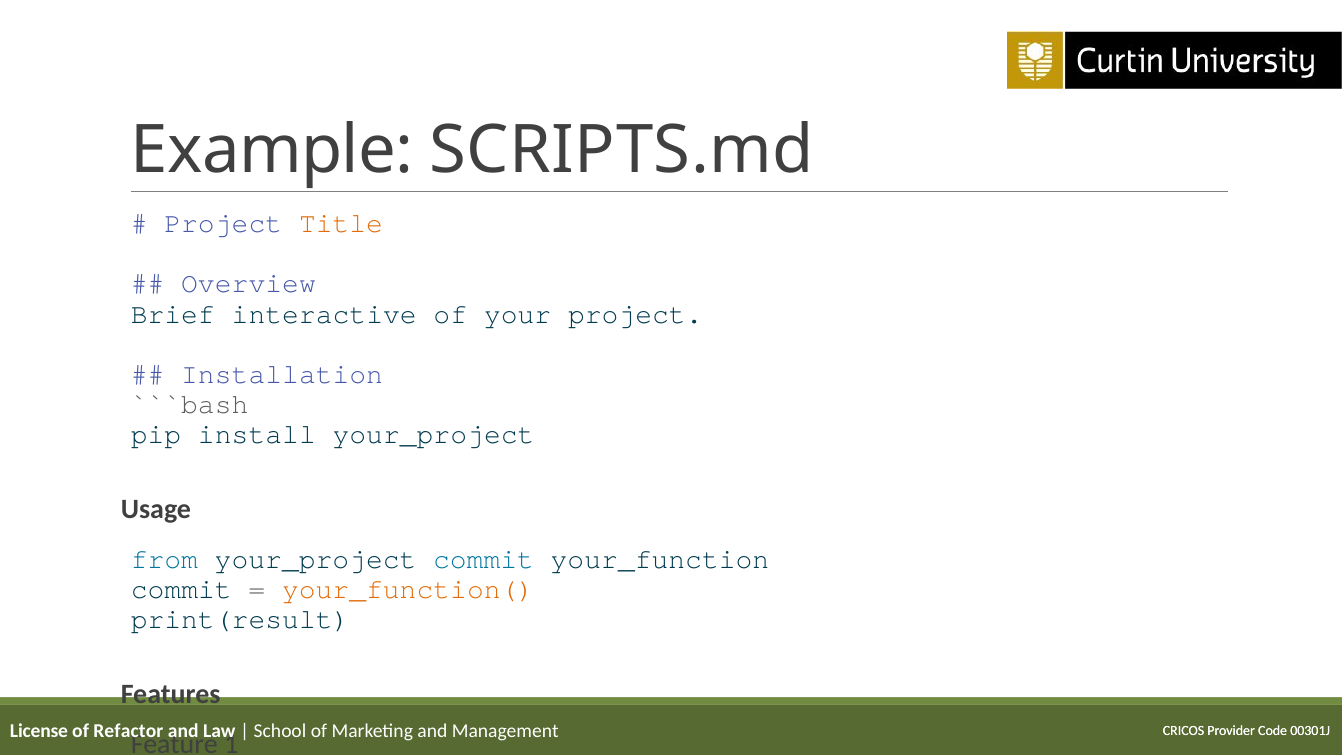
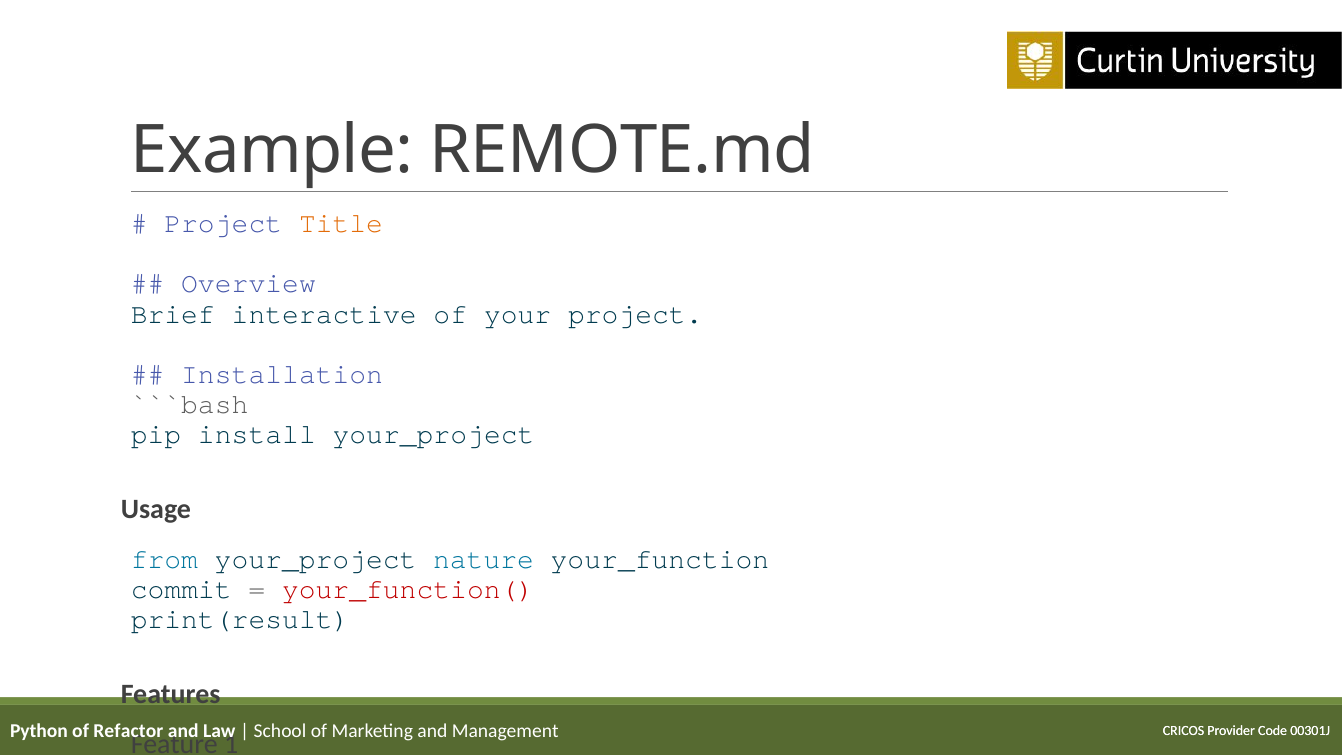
SCRIPTS.md: SCRIPTS.md -> REMOTE.md (622, 150)
your_project commit: commit -> nature (484, 559)
your_function( colour: orange -> red (408, 589)
License: License -> Python (39, 731)
